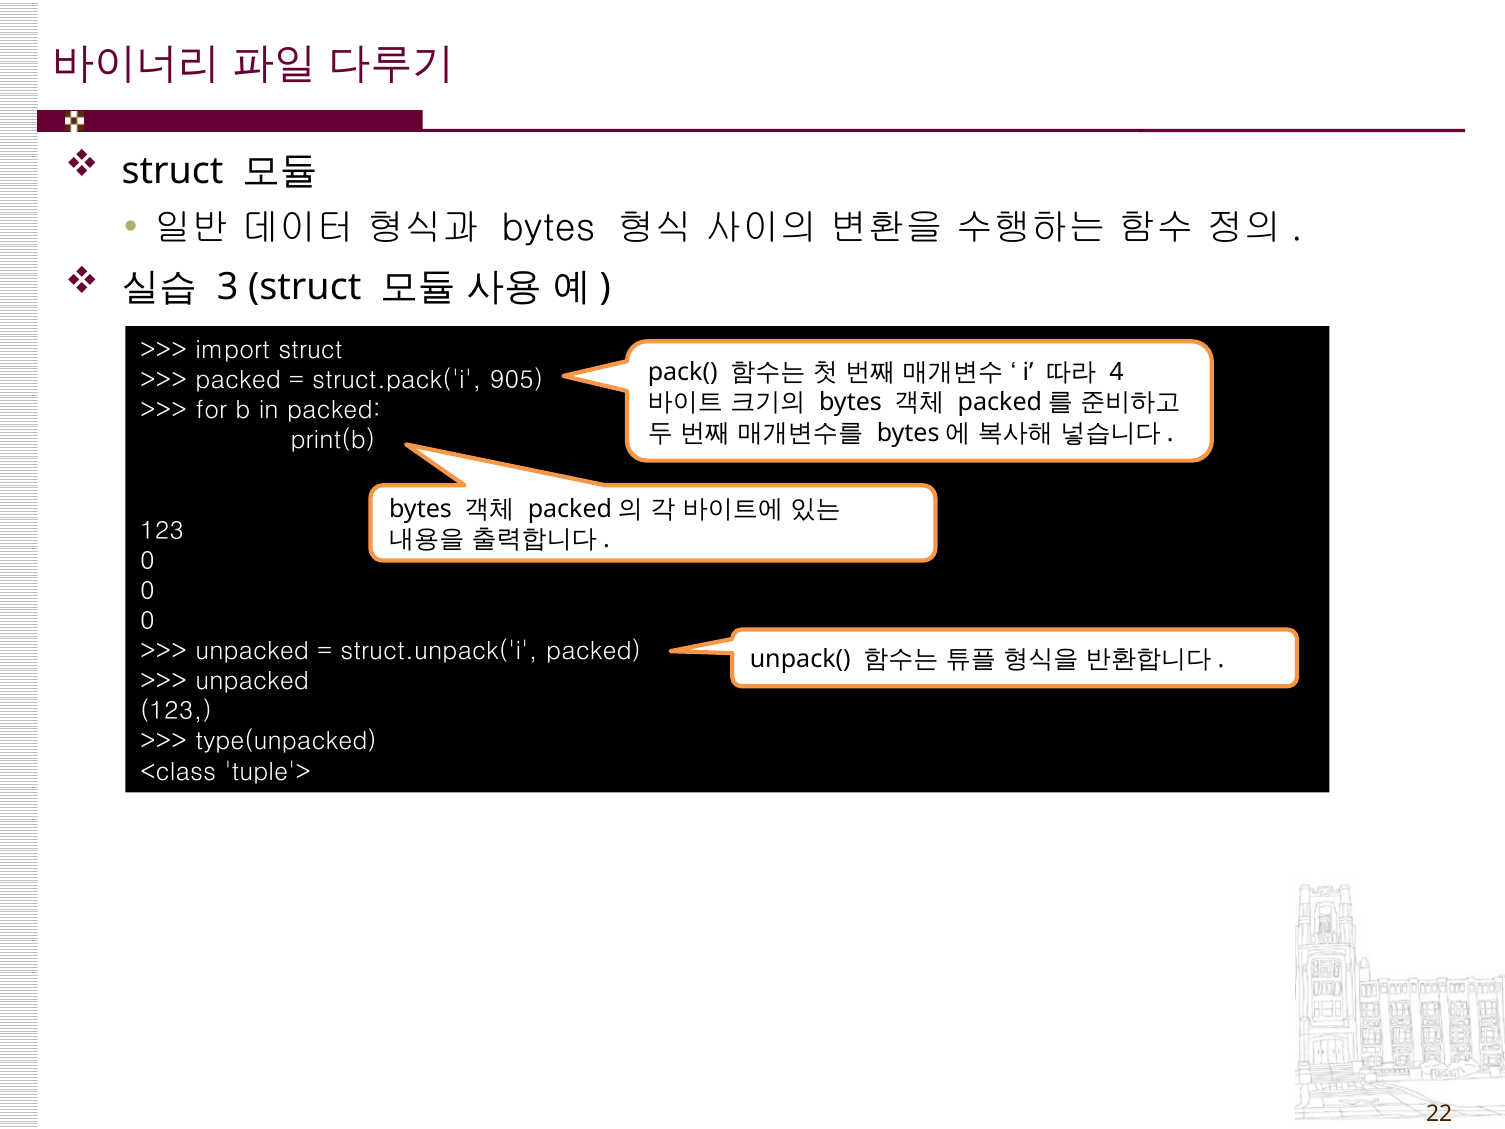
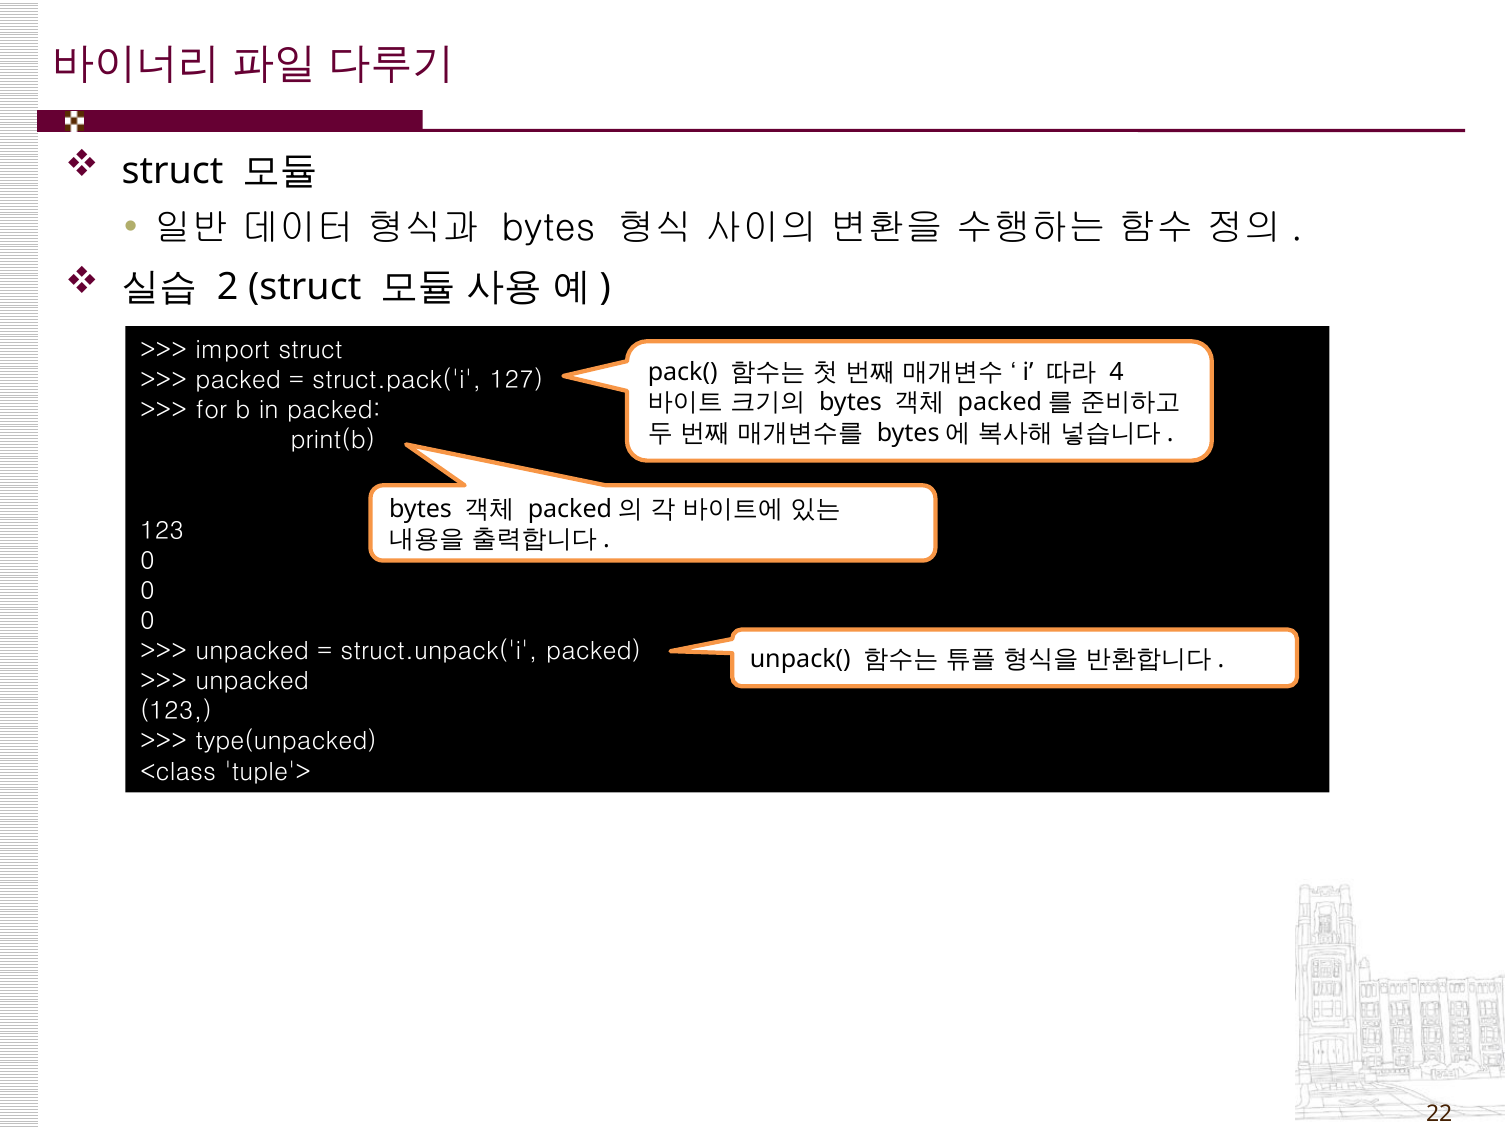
3: 3 -> 2 (228, 287)
905: 905 -> 127 (517, 380)
